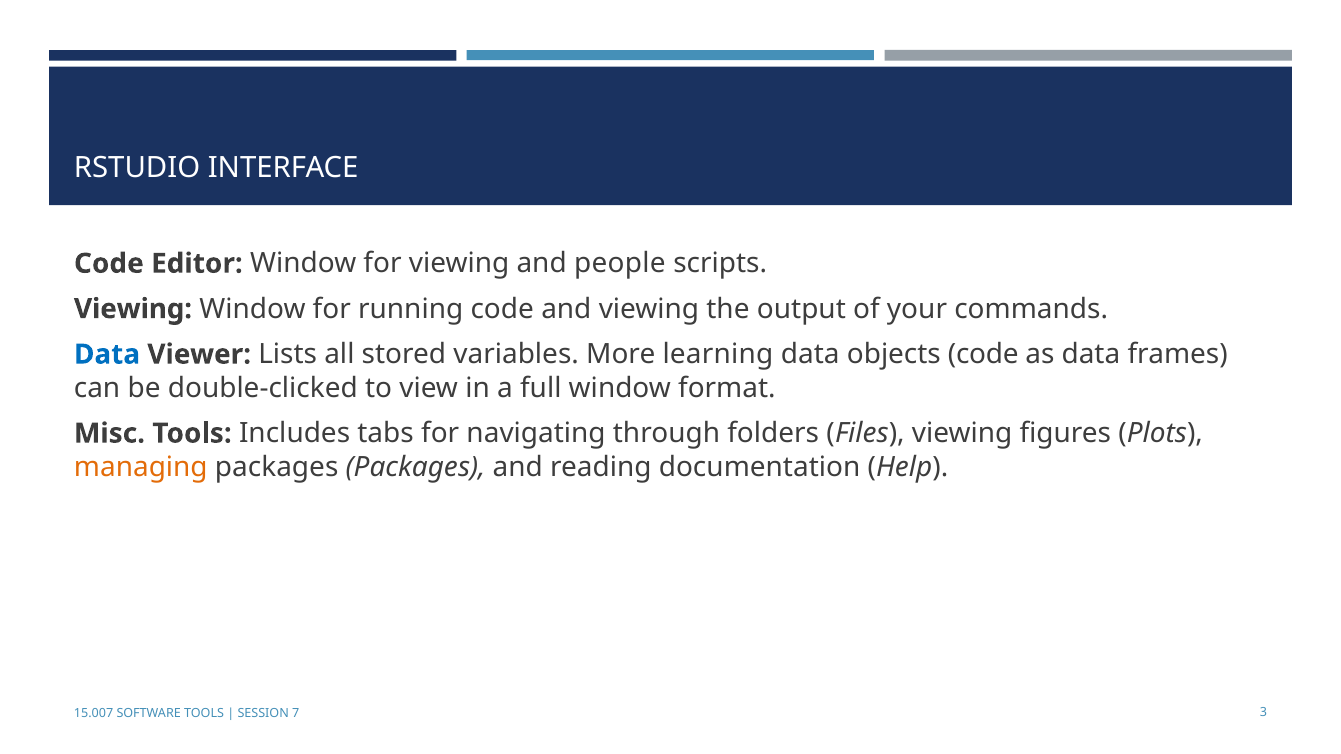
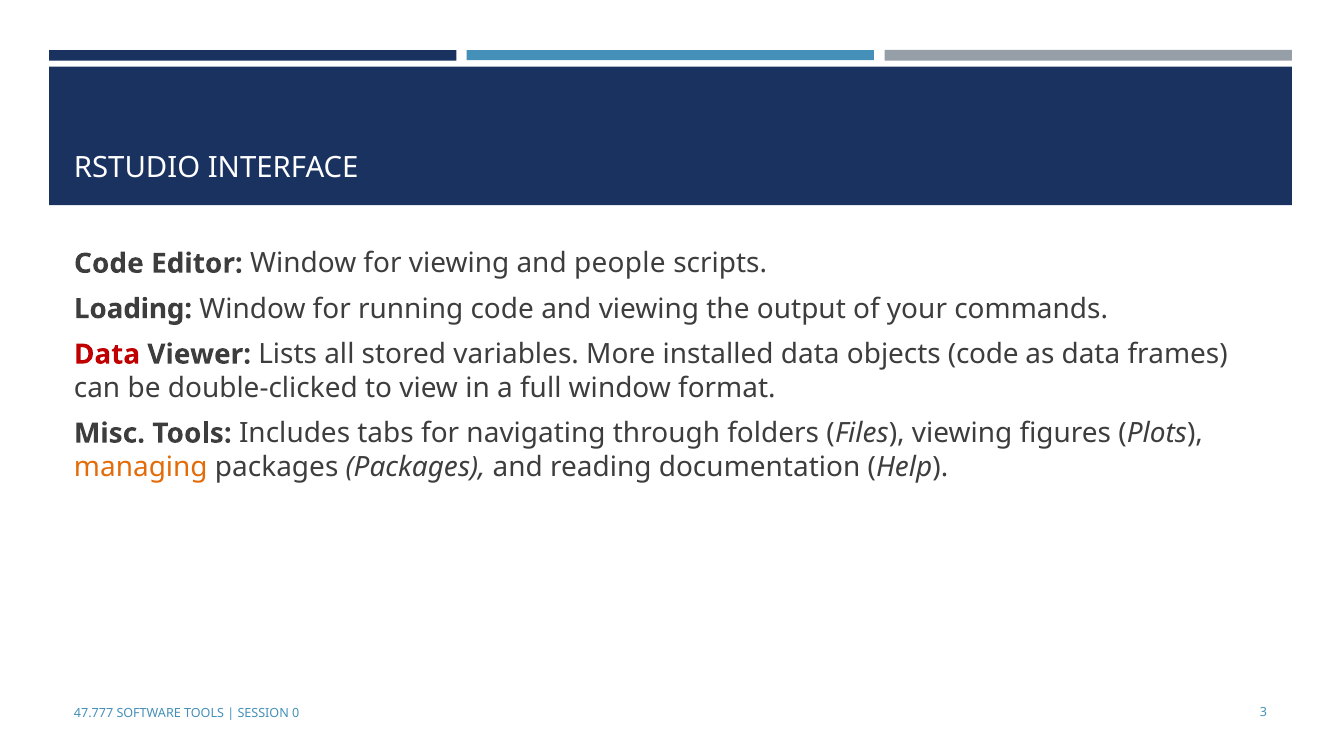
Viewing: Viewing -> Loading (133, 309)
Data colour: blue -> red (107, 355)
learning: learning -> installed (718, 355)
15.007: 15.007 -> 47.777 (94, 714)
7: 7 -> 0 (296, 714)
